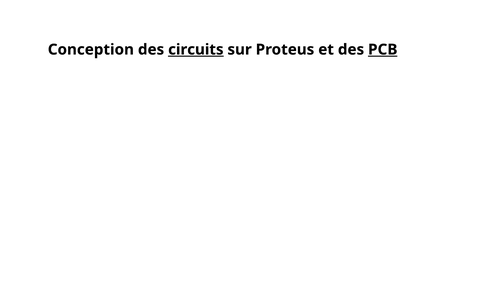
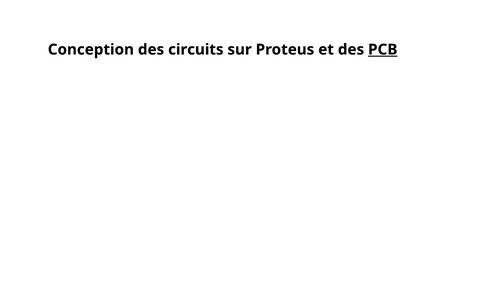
circuits underline: present -> none (196, 50)
